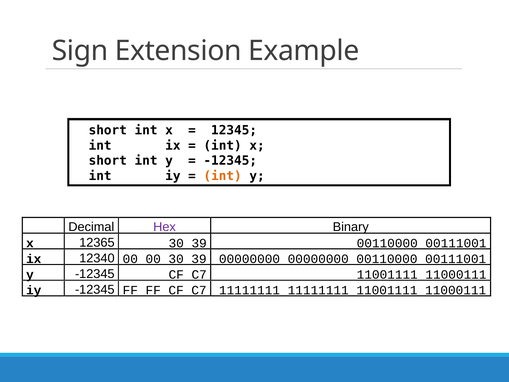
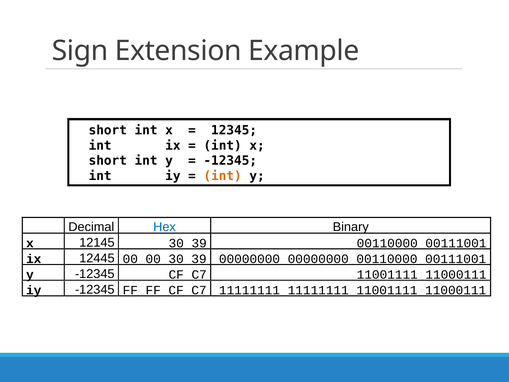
Hex colour: purple -> blue (165, 227)
12365: 12365 -> 12145 (97, 242)
12340: 12340 -> 12445 (97, 258)
